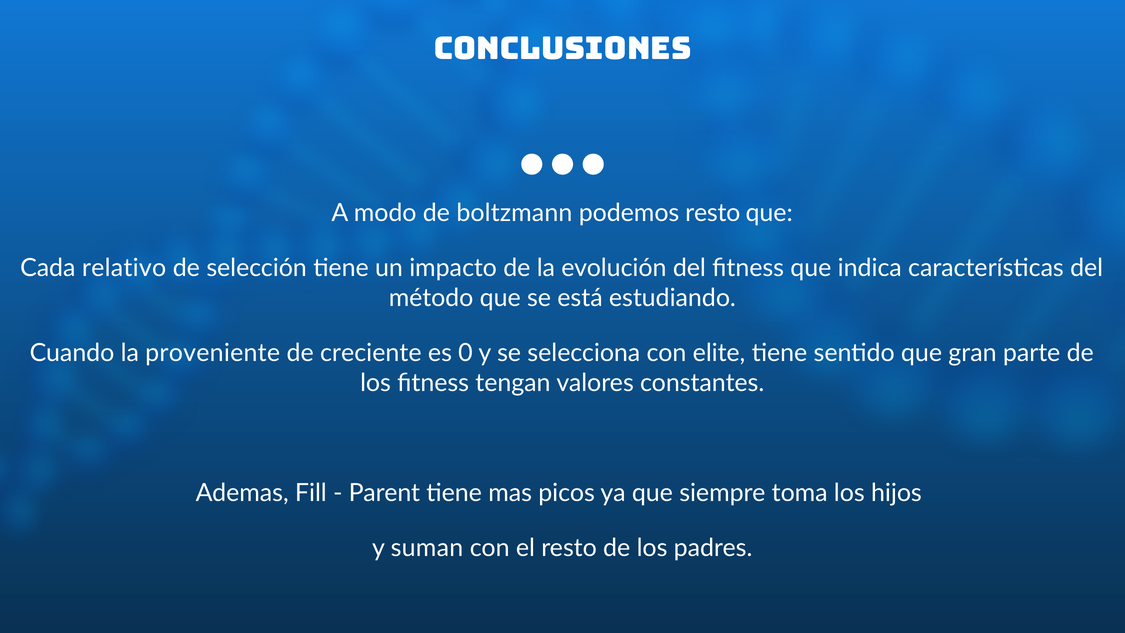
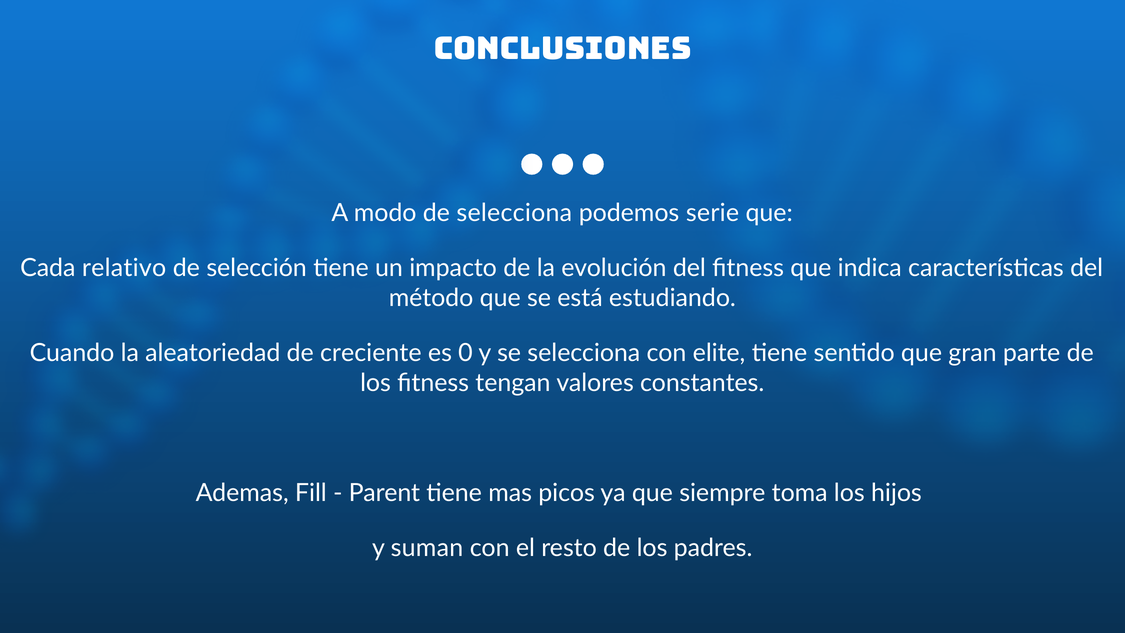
de boltzmann: boltzmann -> selecciona (514, 213)
podemos resto: resto -> serie (713, 213)
proveniente: proveniente -> aleatoriedad (213, 353)
